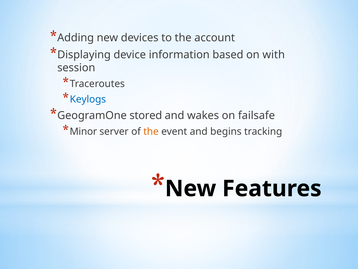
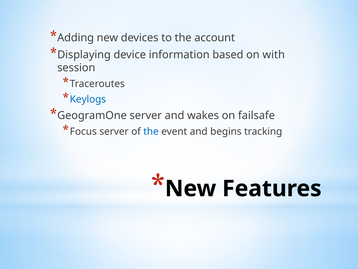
GeogramOne stored: stored -> server (146, 115)
Minor: Minor -> Focus (83, 131)
the colour: orange -> blue (151, 131)
